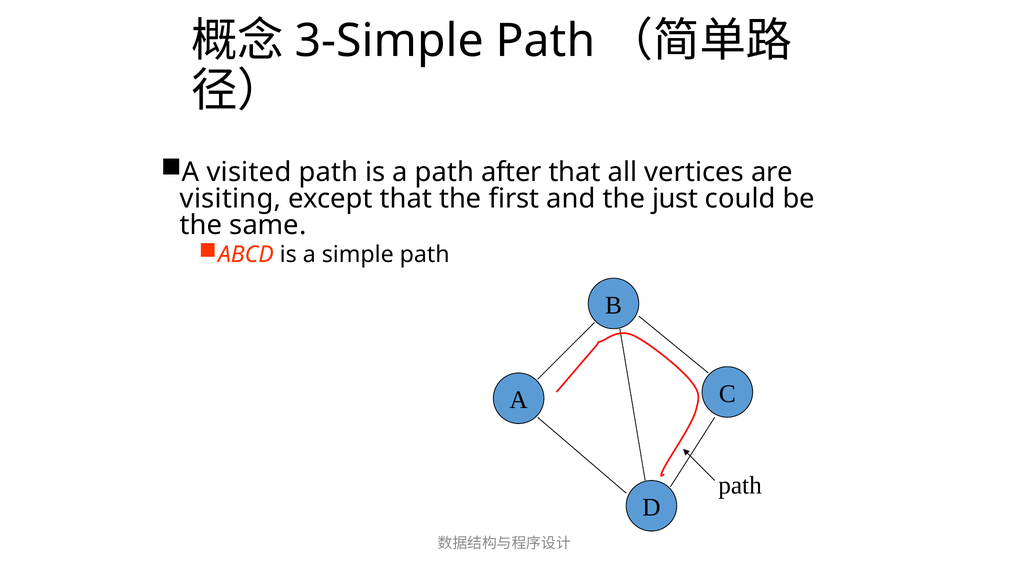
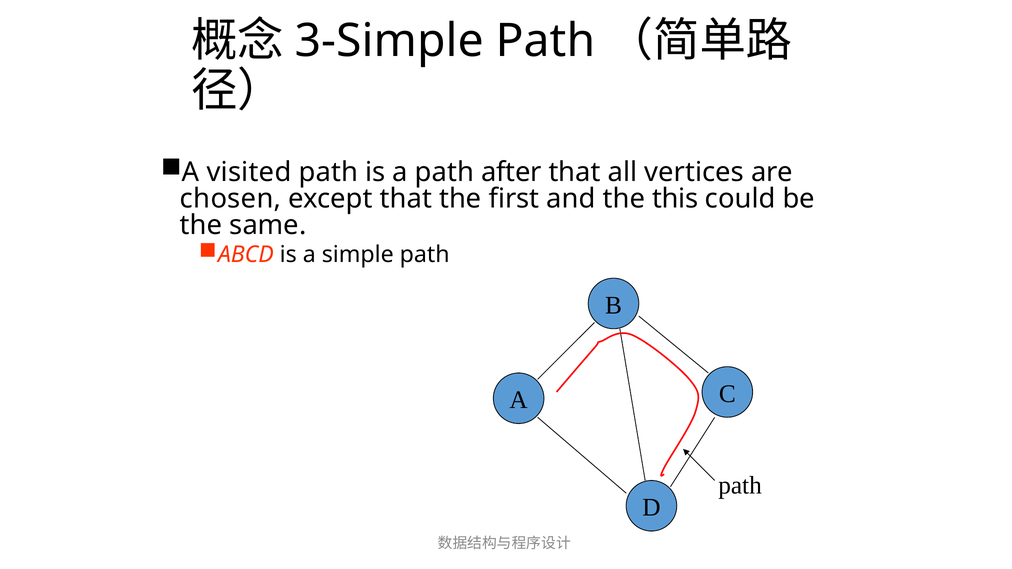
visiting: visiting -> chosen (231, 199)
just: just -> this (675, 199)
